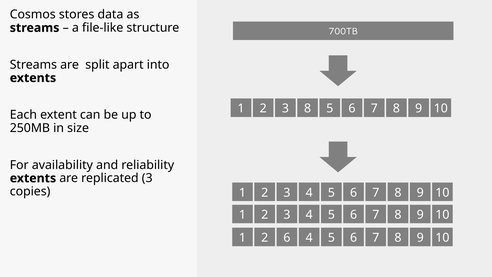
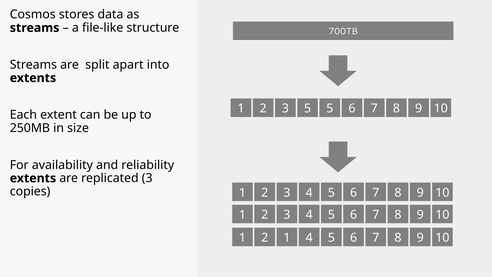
3 8: 8 -> 5 (308, 108)
2 6: 6 -> 1 (287, 238)
